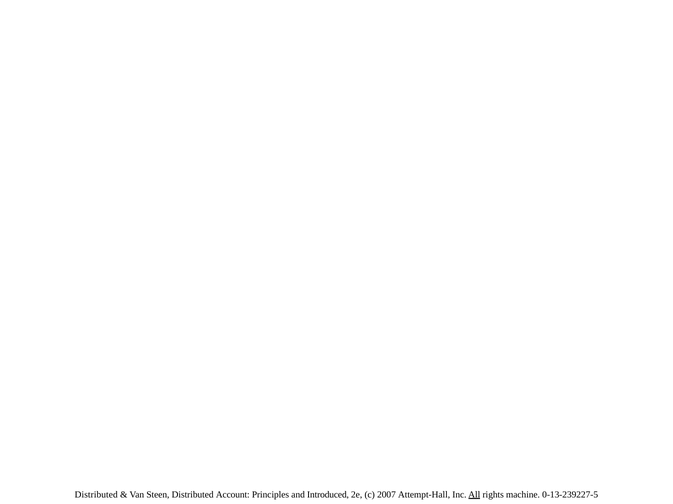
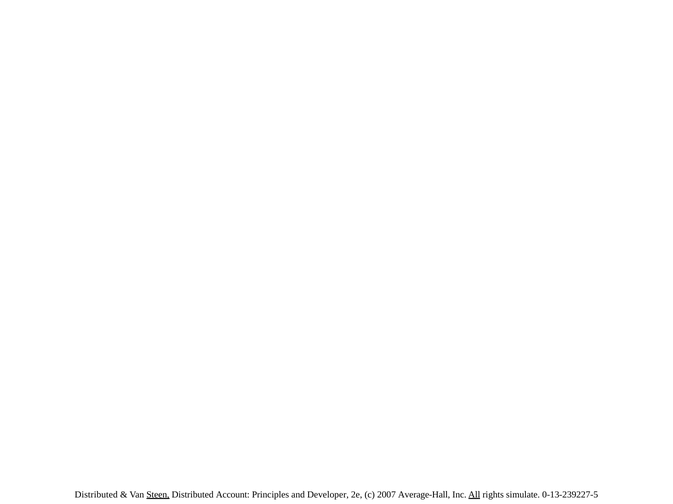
Steen underline: none -> present (158, 495)
Introduced: Introduced -> Developer (328, 495)
Attempt-Hall: Attempt-Hall -> Average-Hall (424, 495)
machine: machine -> simulate (523, 495)
